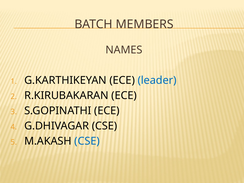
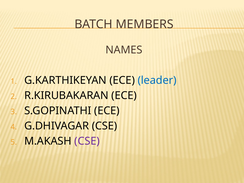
CSE colour: blue -> purple (87, 141)
